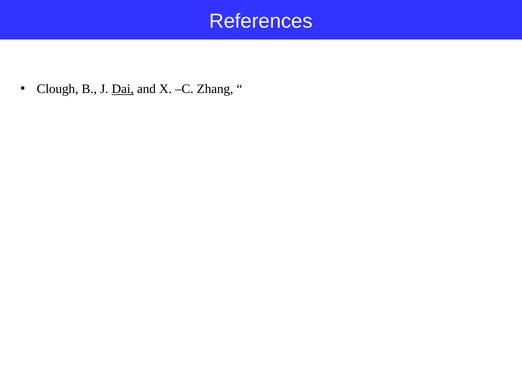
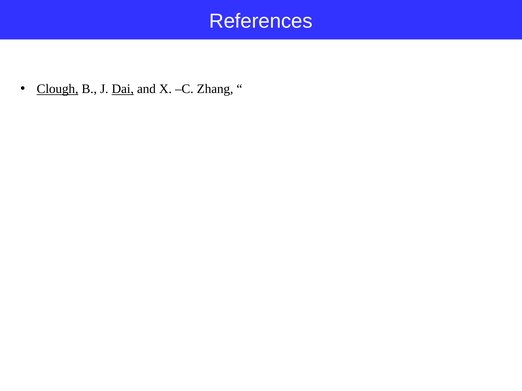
Clough underline: none -> present (58, 89)
